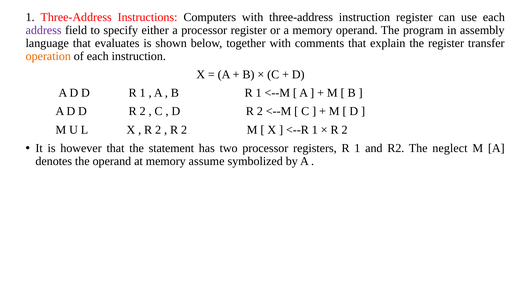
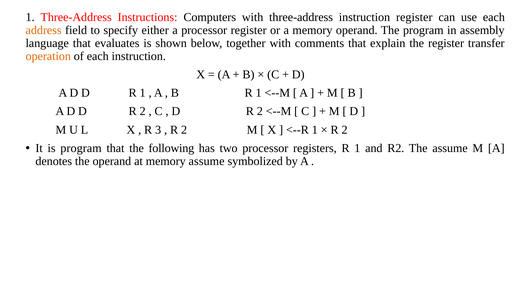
address colour: purple -> orange (44, 30)
2: 2 -> 3 (158, 130)
is however: however -> program (81, 148)
statement: statement -> following (171, 148)
The neglect: neglect -> assume (450, 148)
